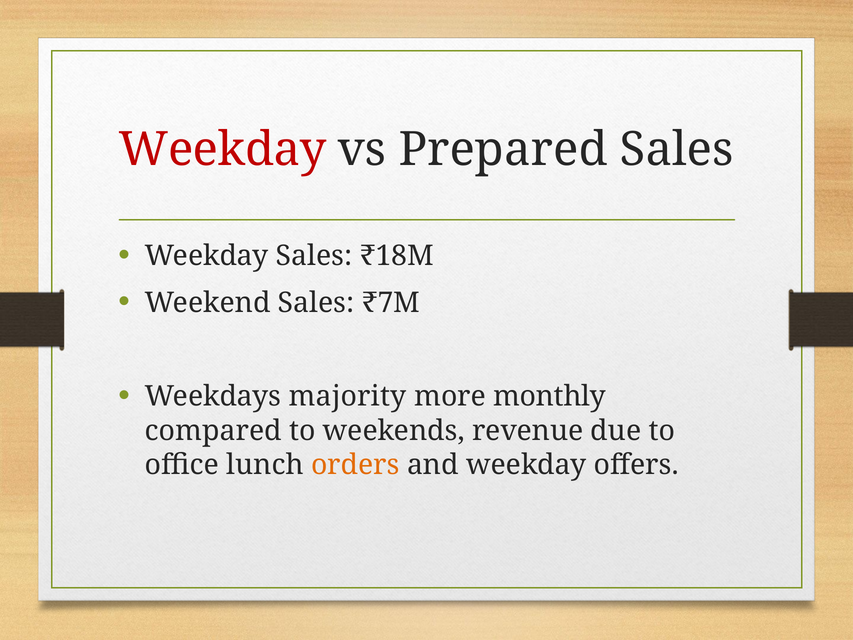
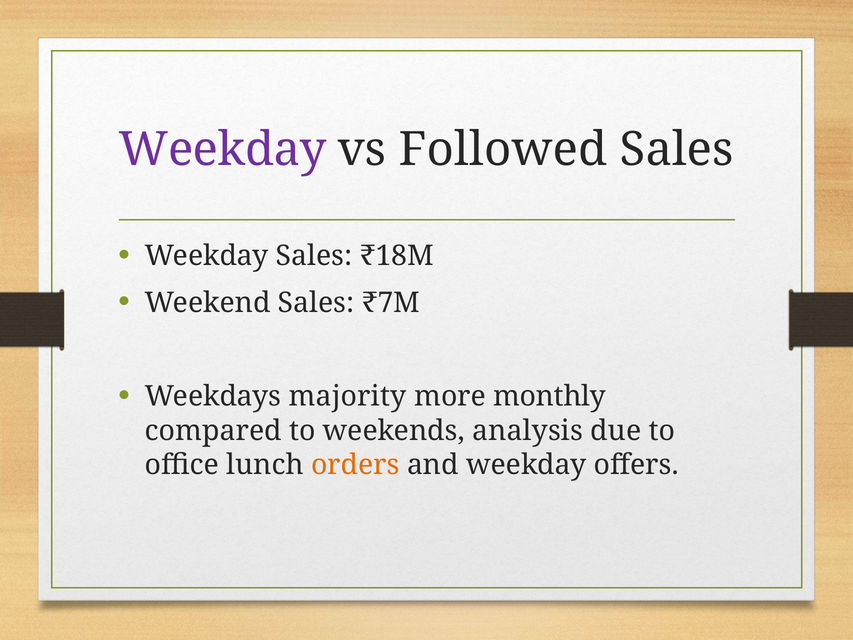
Weekday colour: red -> purple (223, 150)
Prepared: Prepared -> Followed (503, 150)
revenue: revenue -> analysis (528, 430)
